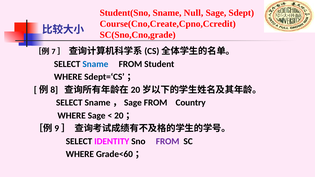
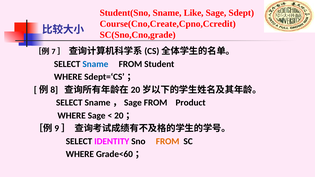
Null: Null -> Like (194, 13)
Country: Country -> Product (191, 103)
FROM colour: purple -> orange (168, 141)
